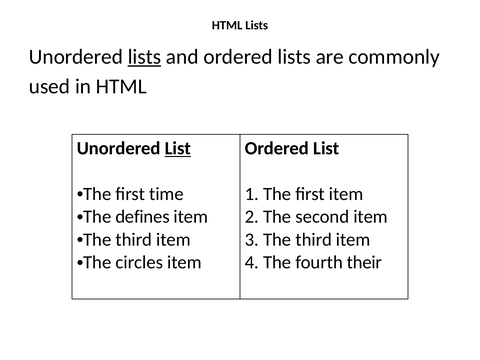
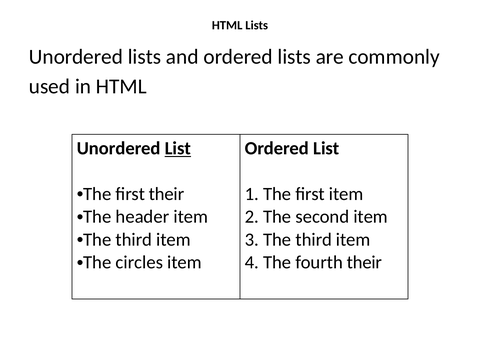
lists underline: present -> none (144, 57)
first time: time -> their (166, 194)
defines: defines -> header (142, 217)
